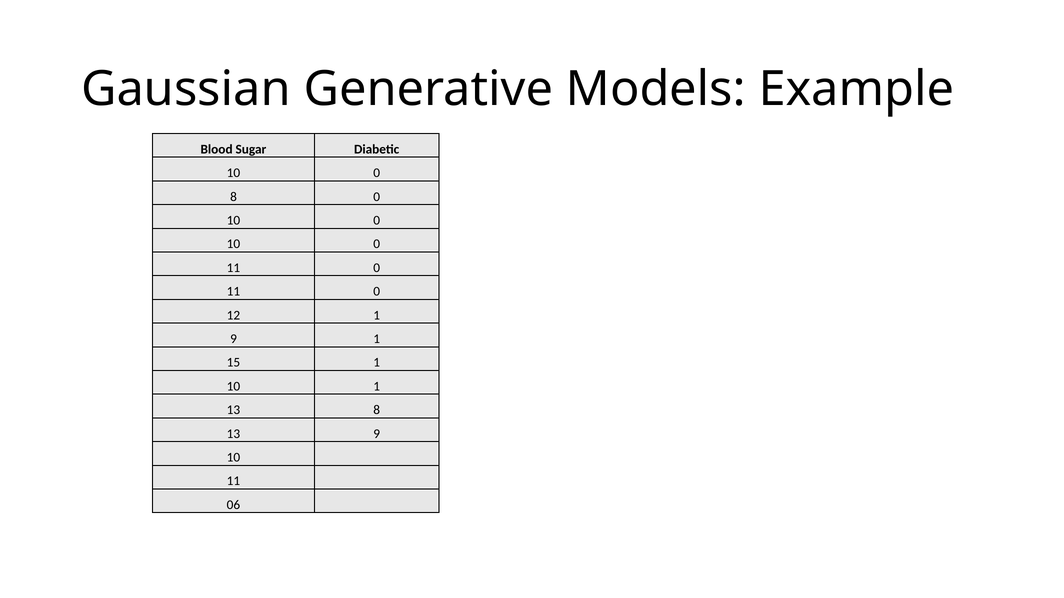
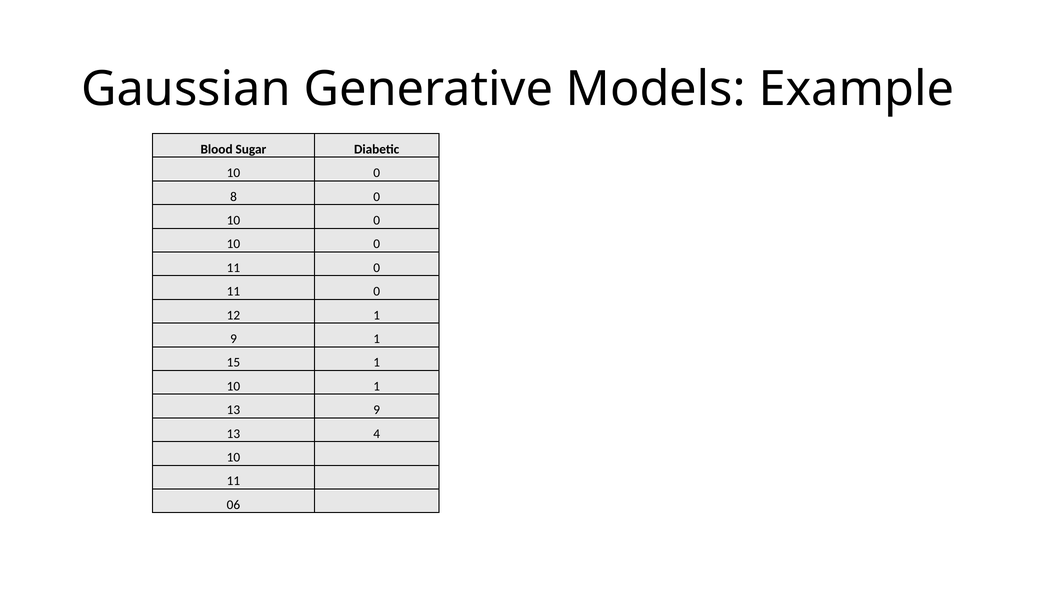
13 8: 8 -> 9 (377, 410)
13 9: 9 -> 4 (377, 434)
